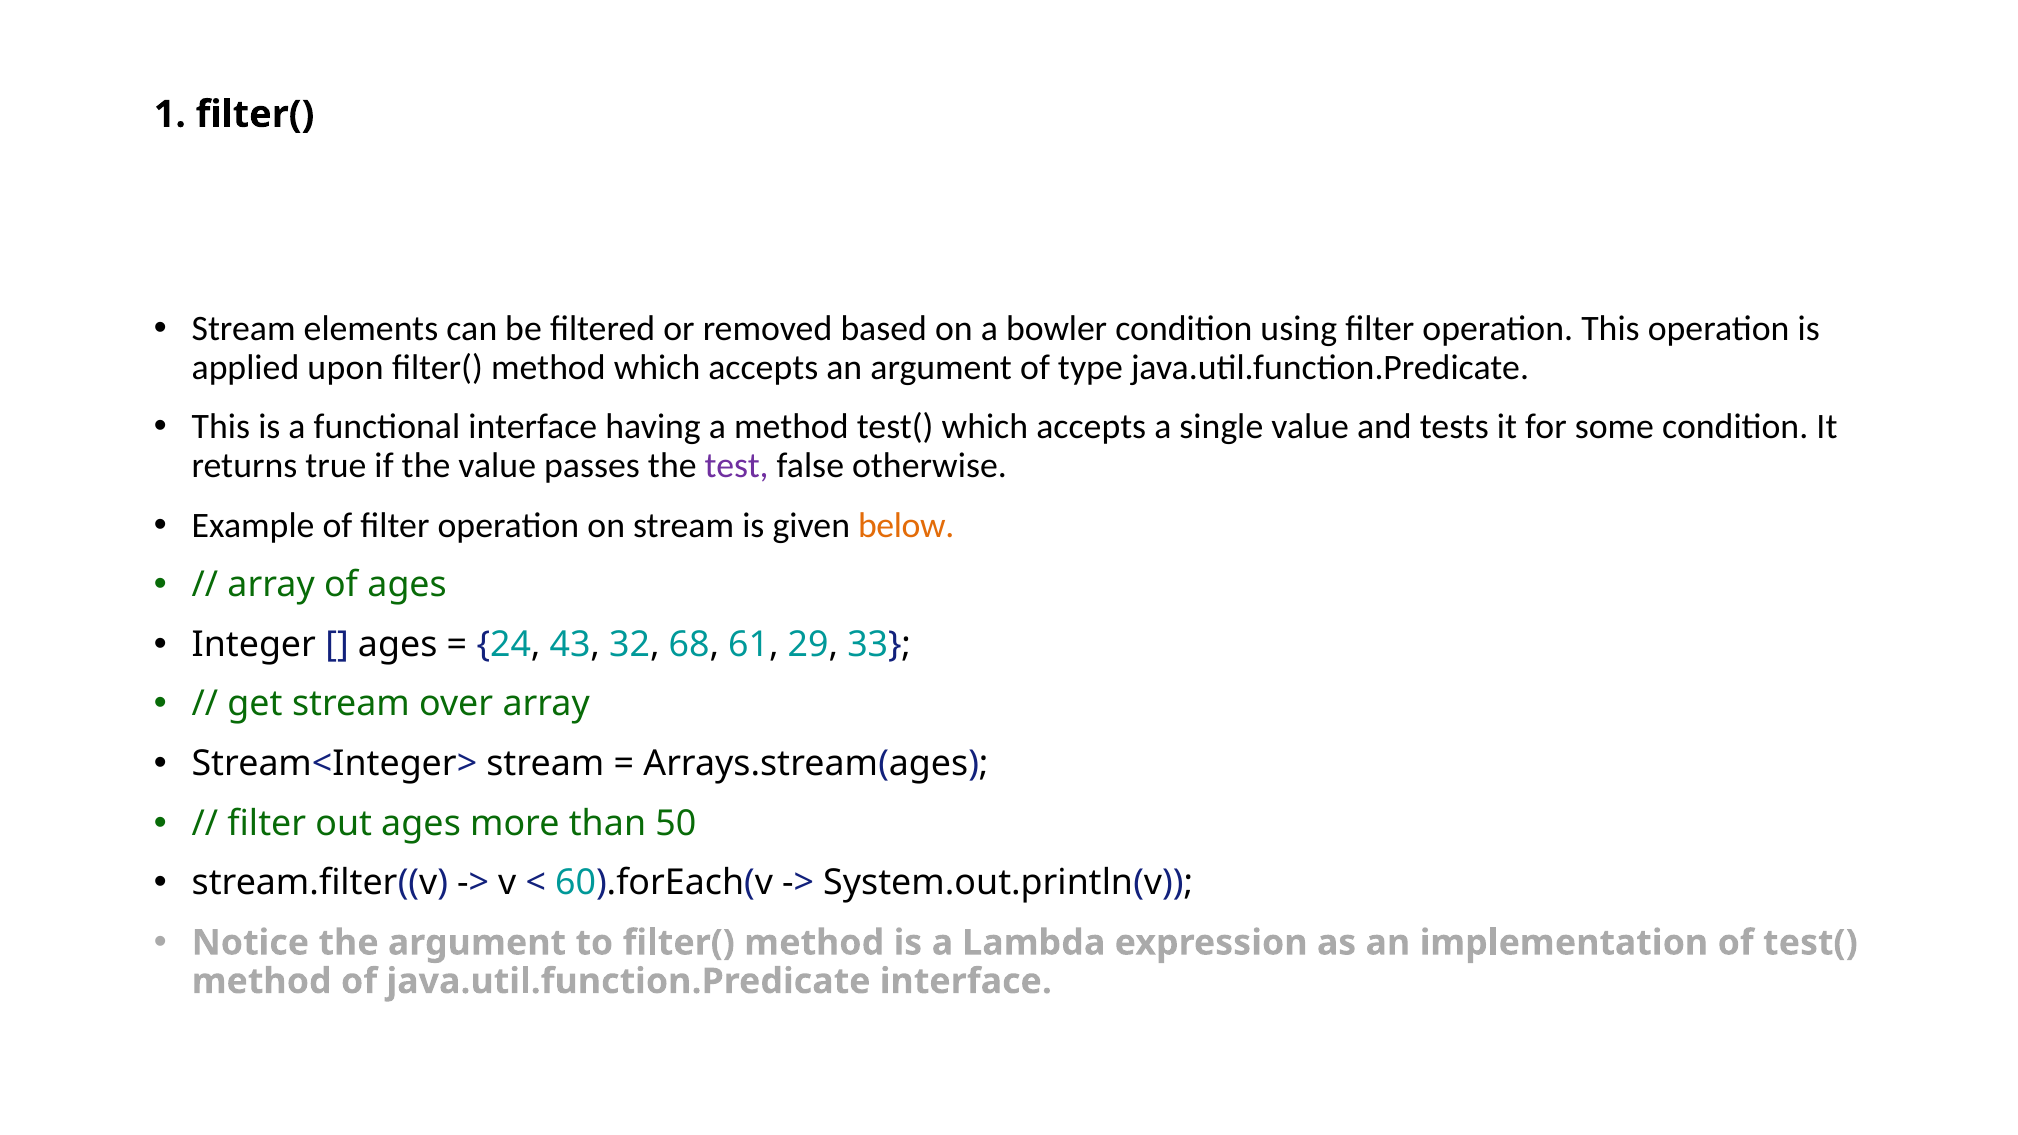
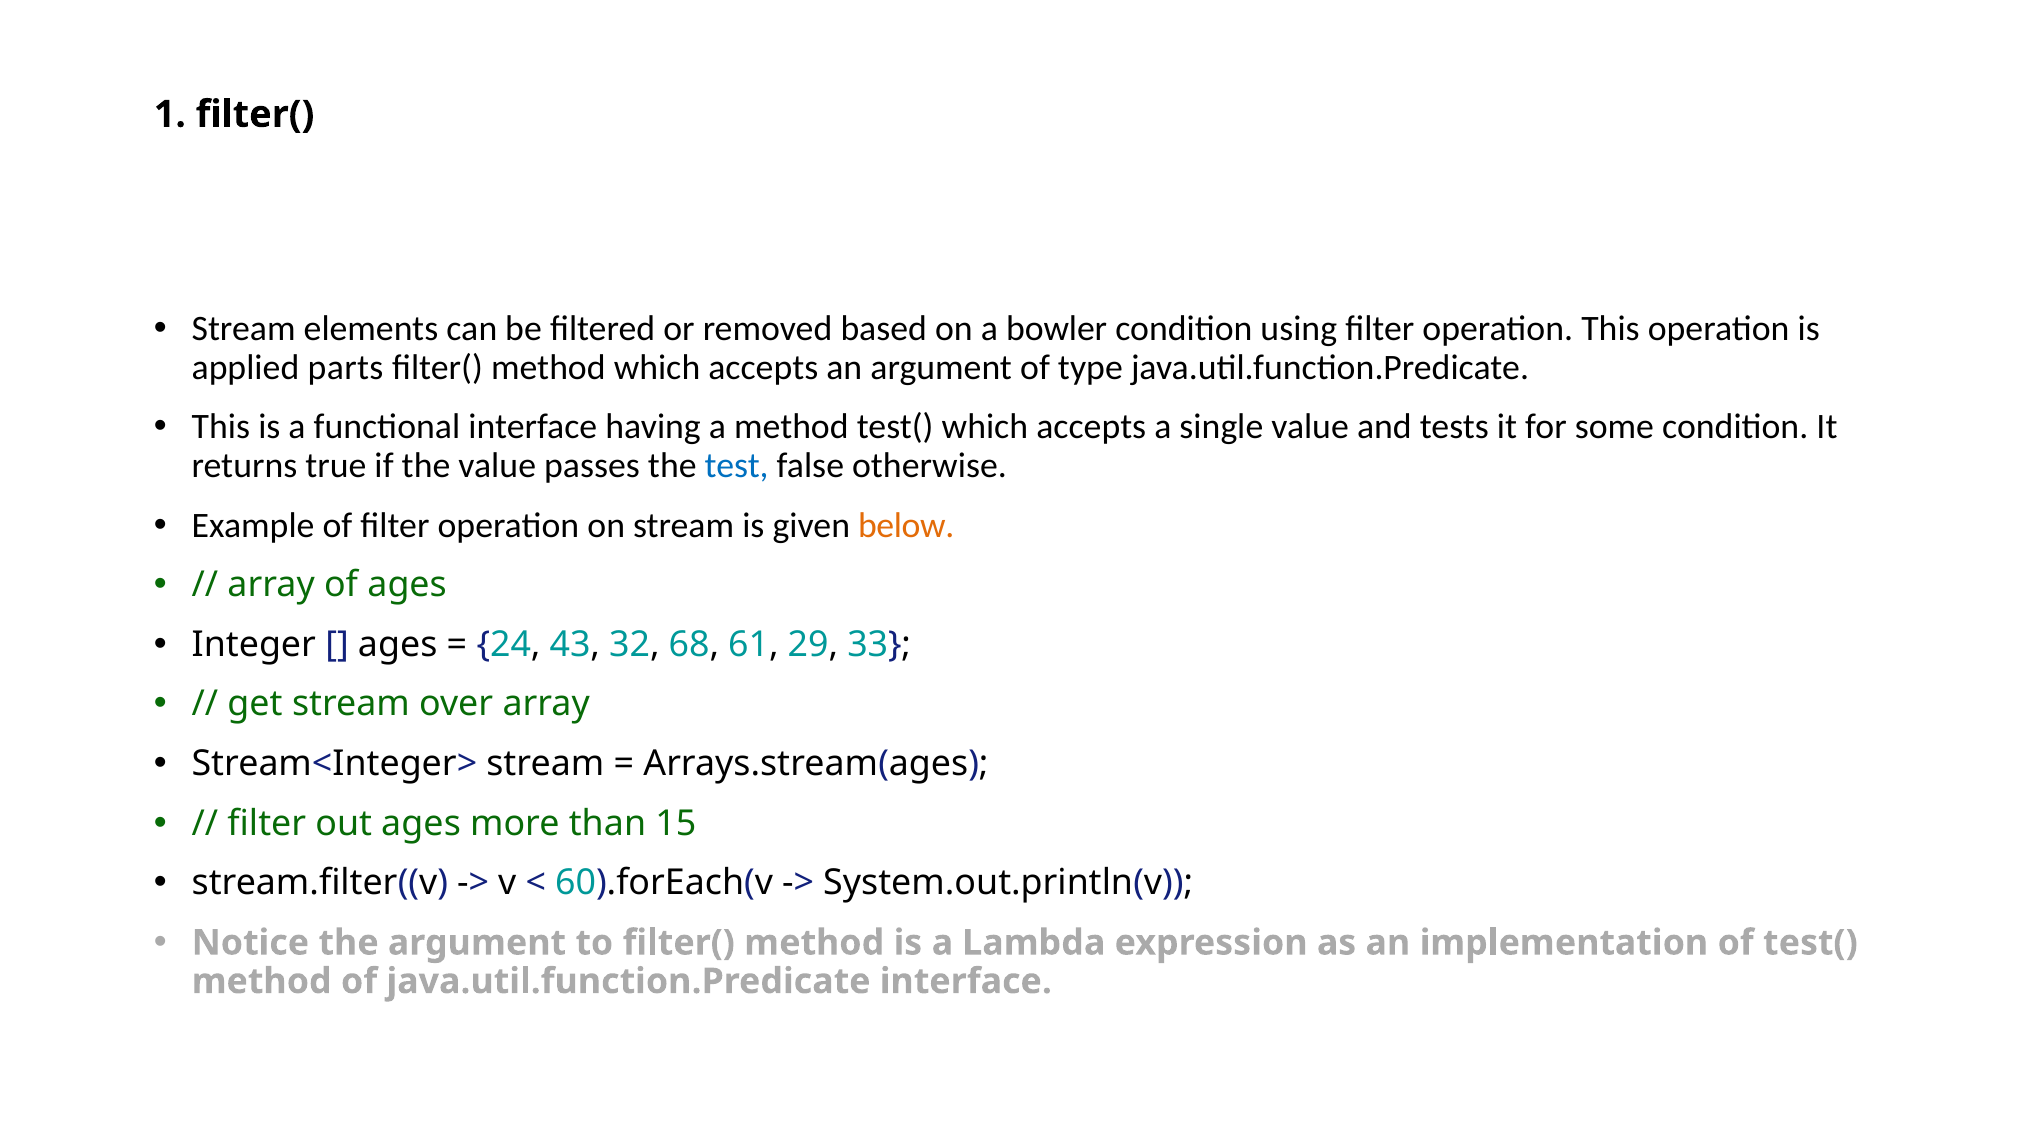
upon: upon -> parts (346, 367)
test colour: purple -> blue (737, 466)
50: 50 -> 15 (676, 824)
